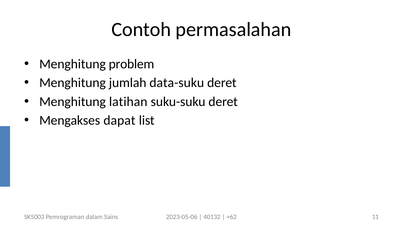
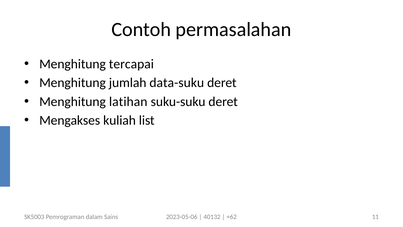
problem: problem -> tercapai (131, 64)
dapat: dapat -> kuliah (120, 120)
